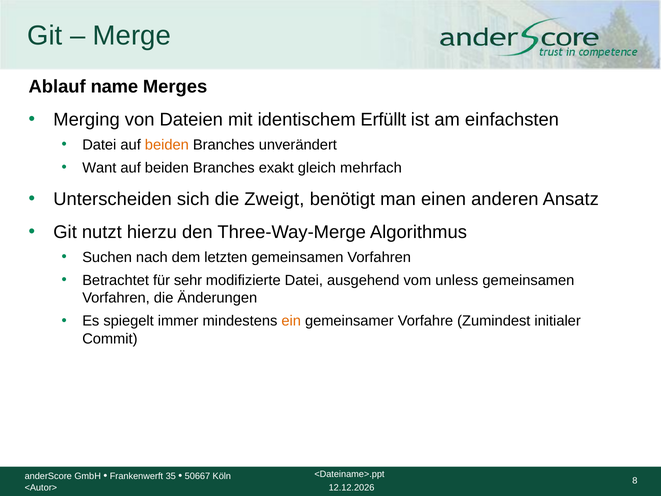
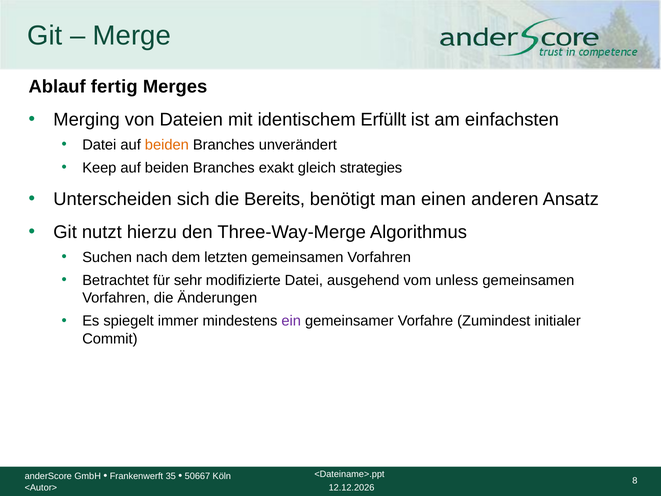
name: name -> fertig (114, 87)
Want: Want -> Keep (99, 168)
mehrfach: mehrfach -> strategies (371, 168)
Zweigt: Zweigt -> Bereits (275, 199)
ein colour: orange -> purple (291, 321)
